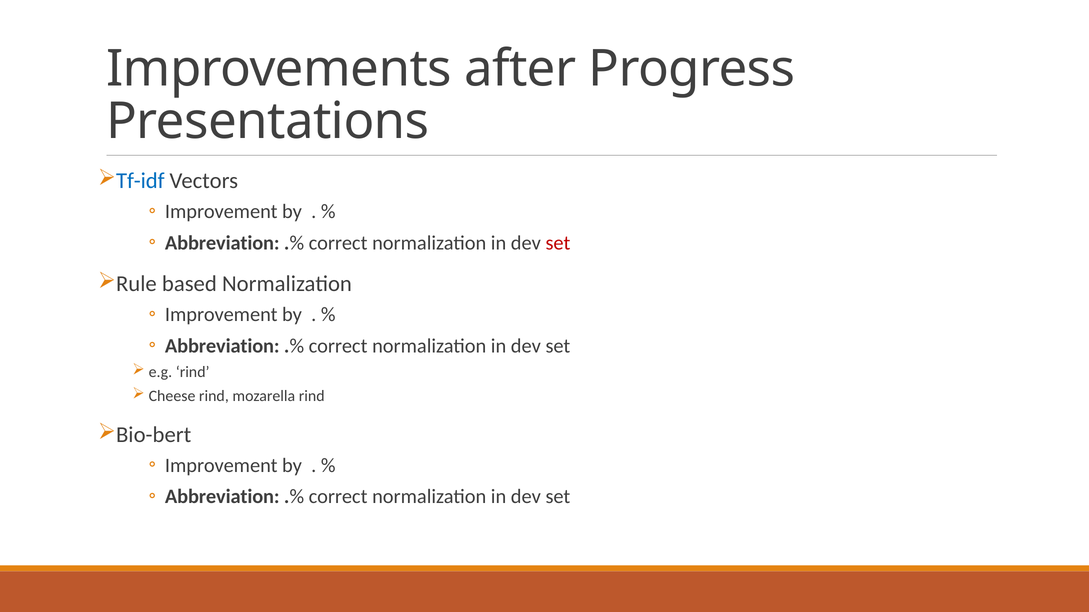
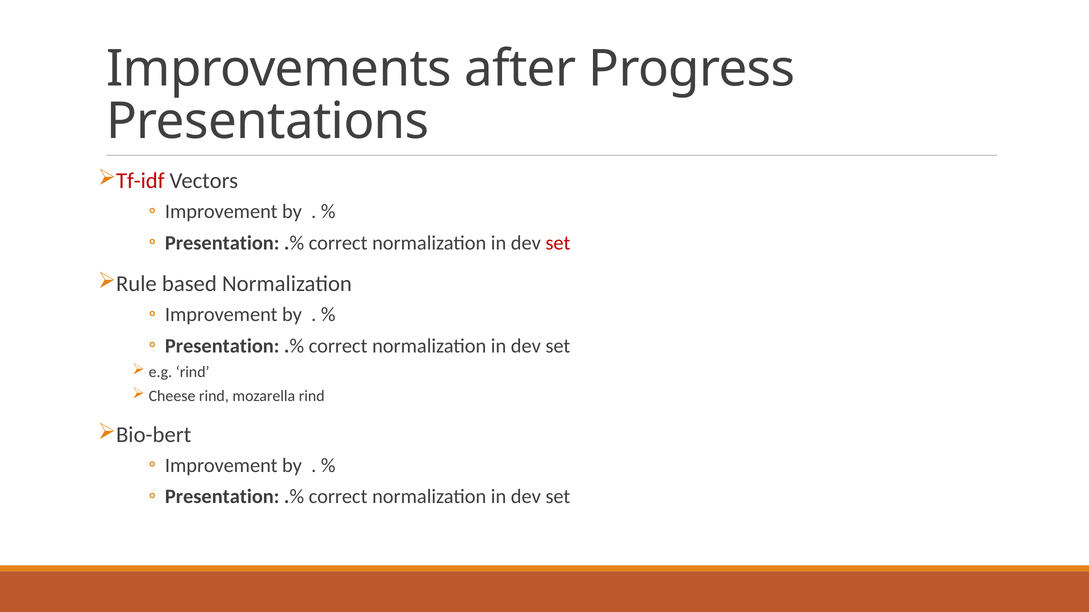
Tf-idf colour: blue -> red (140, 181)
Abbreviation: Abbreviation -> Presentation (222, 243)
Abbreviation: Abbreviation -> Presentation (222, 346)
Abbreviation: Abbreviation -> Presentation (222, 497)
